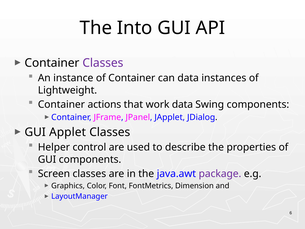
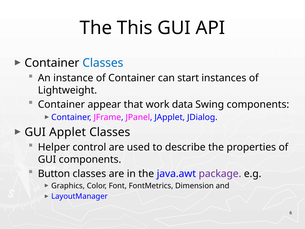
Into: Into -> This (135, 28)
Classes colour: purple -> blue (103, 63)
can data: data -> start (188, 78)
actions: actions -> appear (104, 104)
Screen: Screen -> Button (54, 174)
